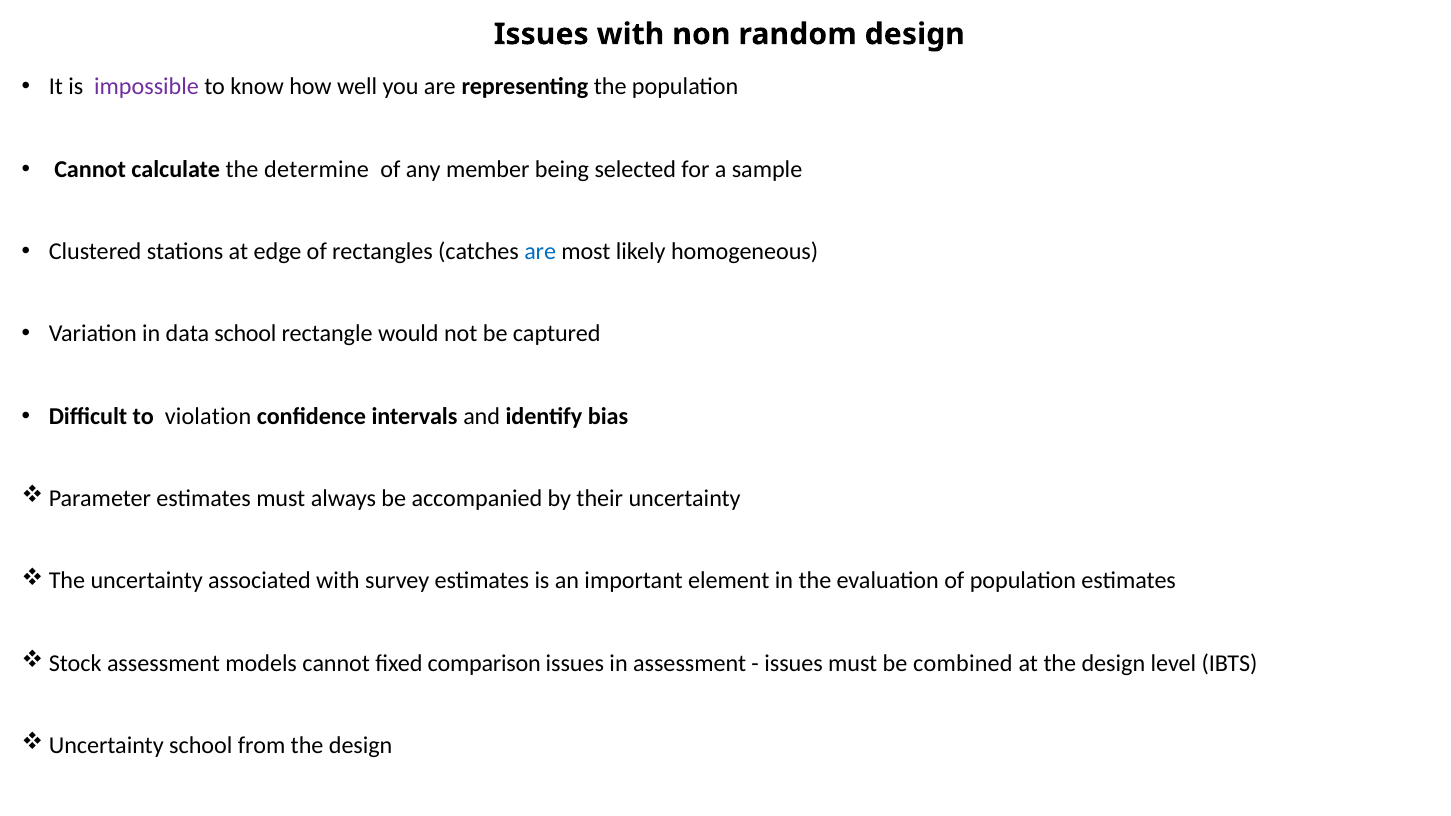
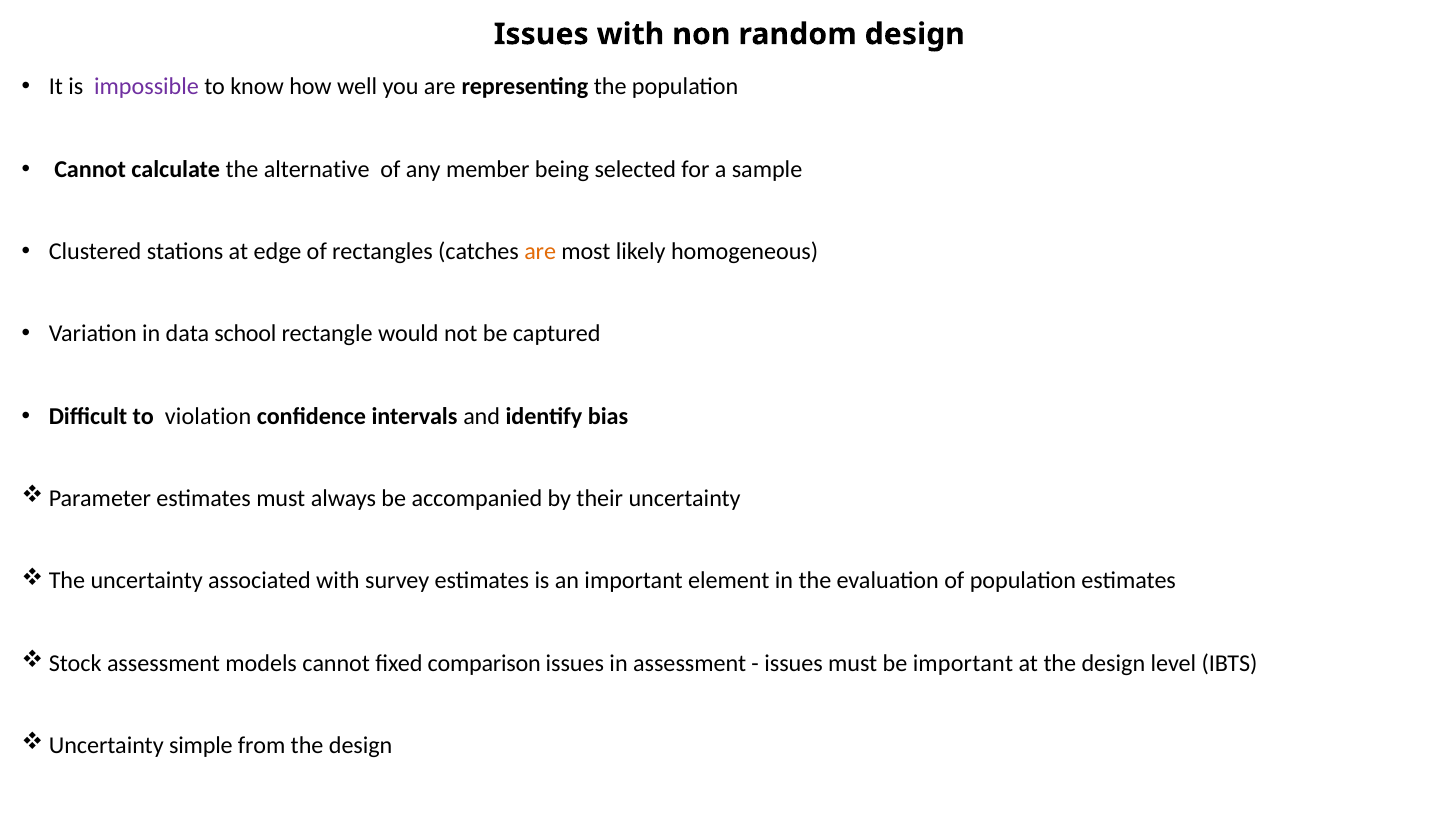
determine: determine -> alternative (317, 169)
are colour: blue -> orange (540, 252)
be combined: combined -> important (963, 663)
school: school -> simple (201, 746)
